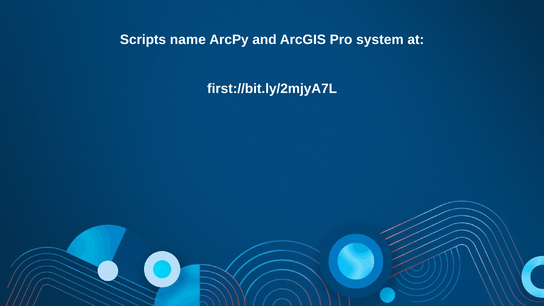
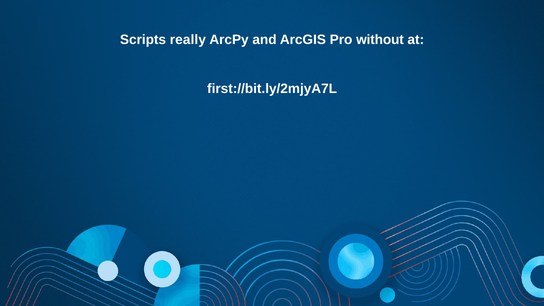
name: name -> really (188, 40)
system: system -> without (380, 40)
